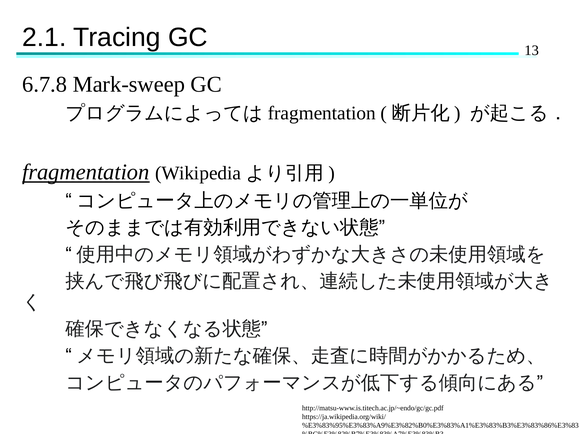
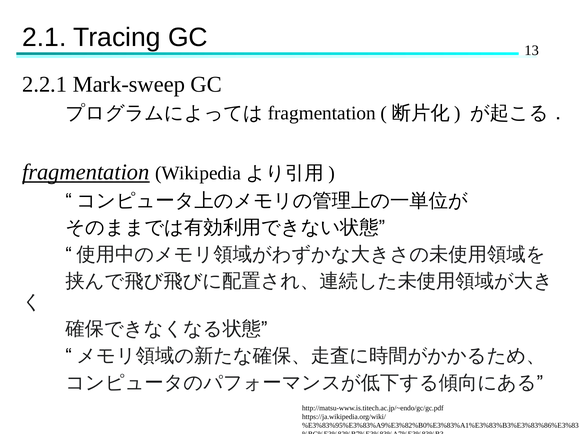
6.7.8: 6.7.8 -> 2.2.1 (45, 85)
